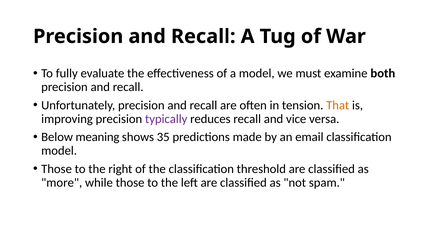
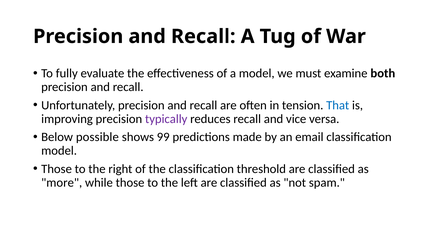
That colour: orange -> blue (338, 105)
meaning: meaning -> possible (97, 137)
35: 35 -> 99 (163, 137)
